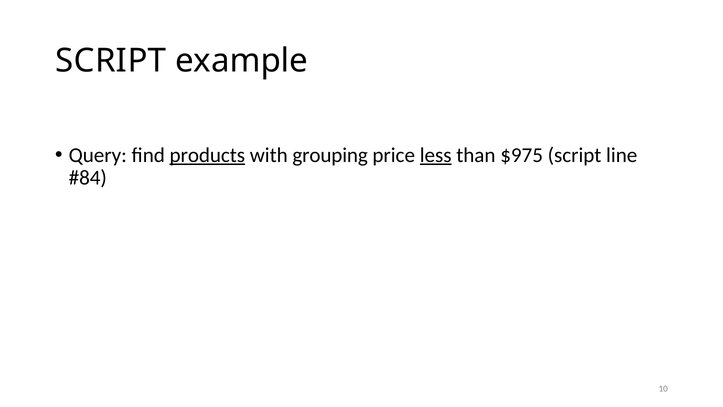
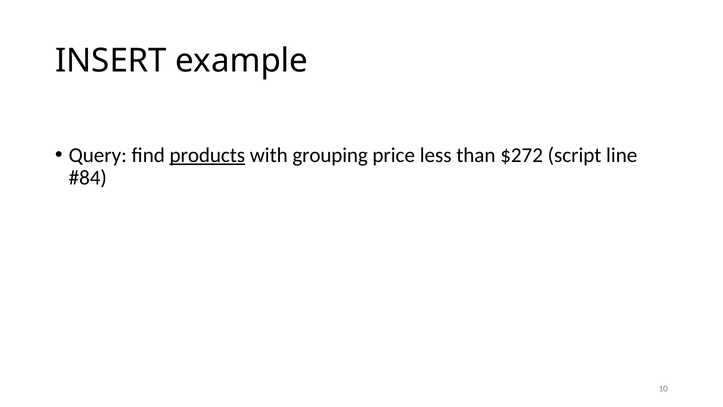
SCRIPT: SCRIPT -> INSERT (111, 61)
less underline: present -> none (436, 155)
$975: $975 -> $272 (522, 155)
